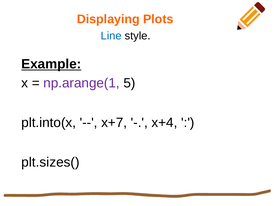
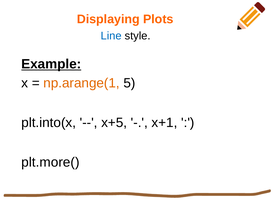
np.arange(1 colour: purple -> orange (82, 83)
x+7: x+7 -> x+5 (114, 122)
x+4: x+4 -> x+1 (164, 122)
plt.sizes(: plt.sizes( -> plt.more( (50, 162)
